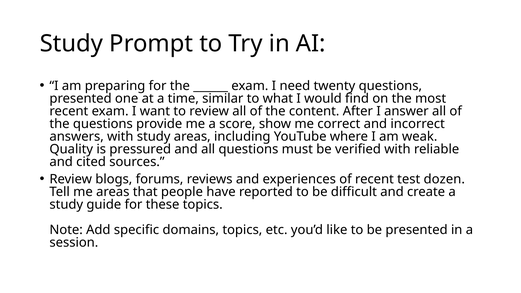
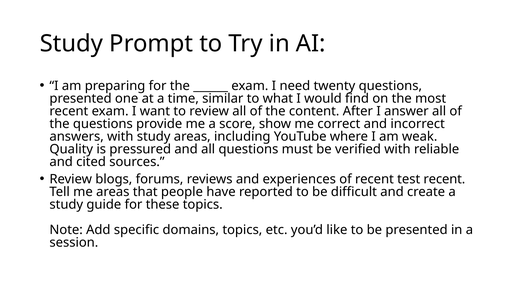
test dozen: dozen -> recent (444, 179)
